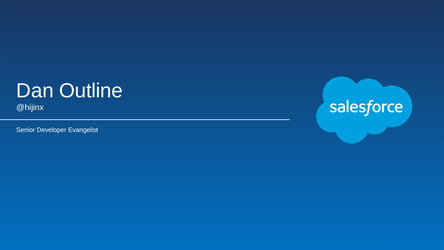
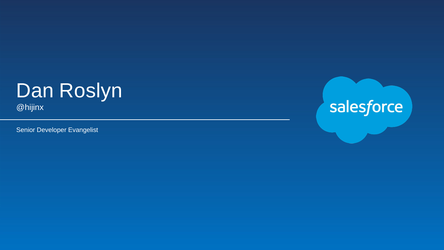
Outline: Outline -> Roslyn (91, 91)
